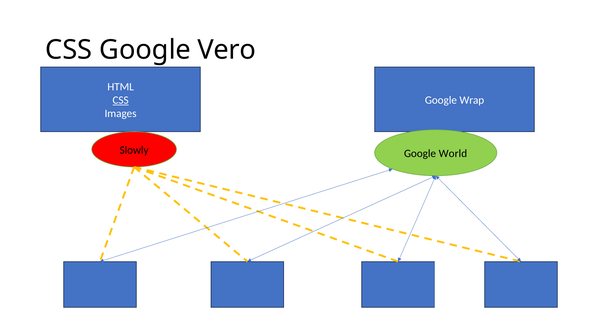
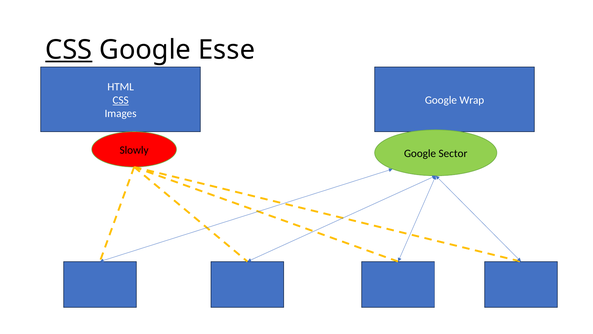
CSS underline: none -> present (69, 50)
Vero: Vero -> Esse (227, 50)
World: World -> Sector (453, 153)
